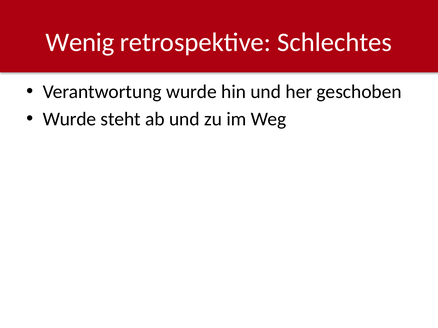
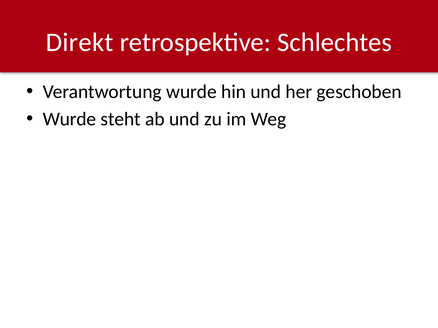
Wenig: Wenig -> Direkt (80, 42)
